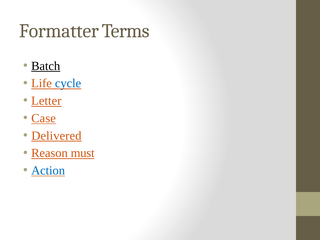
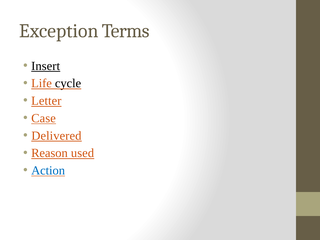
Formatter: Formatter -> Exception (59, 31)
Batch: Batch -> Insert (46, 66)
cycle colour: blue -> black (68, 83)
must: must -> used (82, 153)
